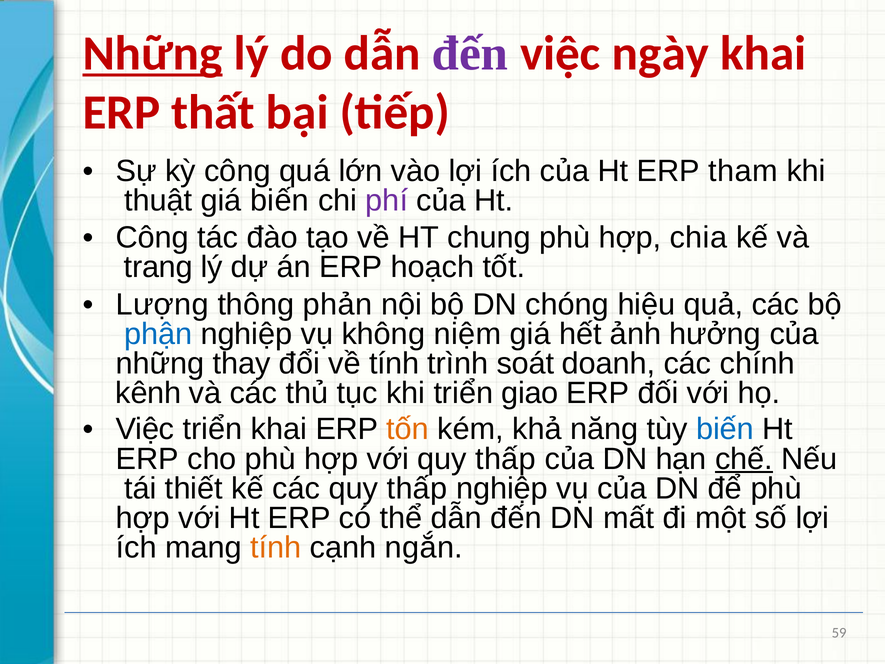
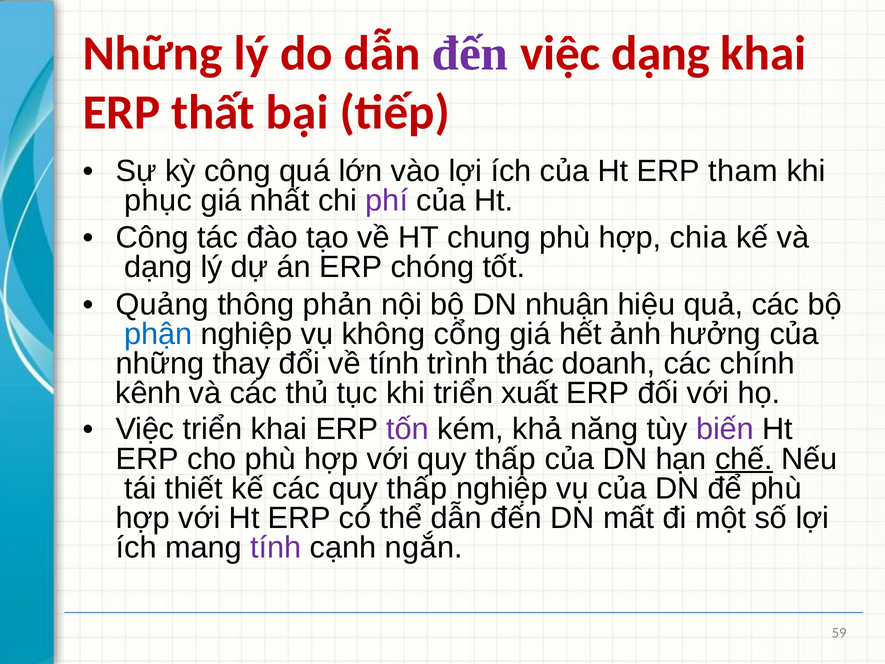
Những underline: present -> none (153, 54)
việc ngày: ngày -> dạng (661, 54)
thuật: thuật -> phục (158, 201)
giá biến: biến -> nhất (280, 201)
trang: trang -> dạng (158, 267)
hoạch: hoạch -> chóng (432, 267)
Lượng: Lượng -> Quảng (162, 304)
chóng: chóng -> nhuận (567, 304)
niệm: niệm -> cổng (467, 334)
soát: soát -> thác (525, 363)
giao: giao -> xuất (530, 393)
tốn colour: orange -> purple (408, 429)
biến colour: blue -> purple (725, 429)
tính colour: orange -> purple (276, 547)
